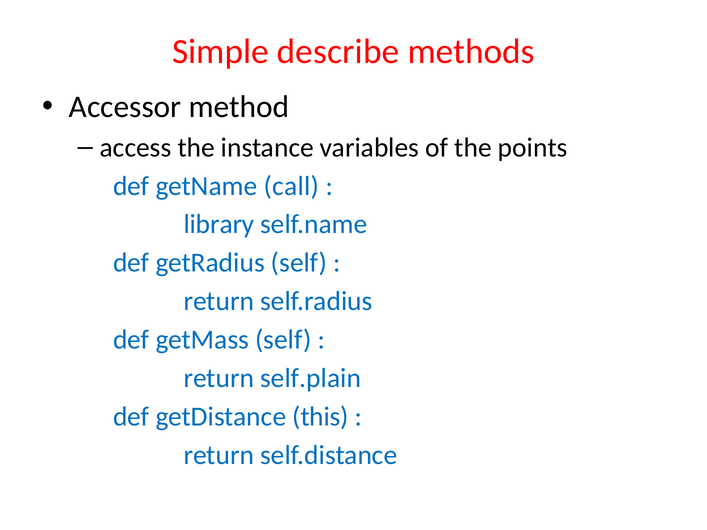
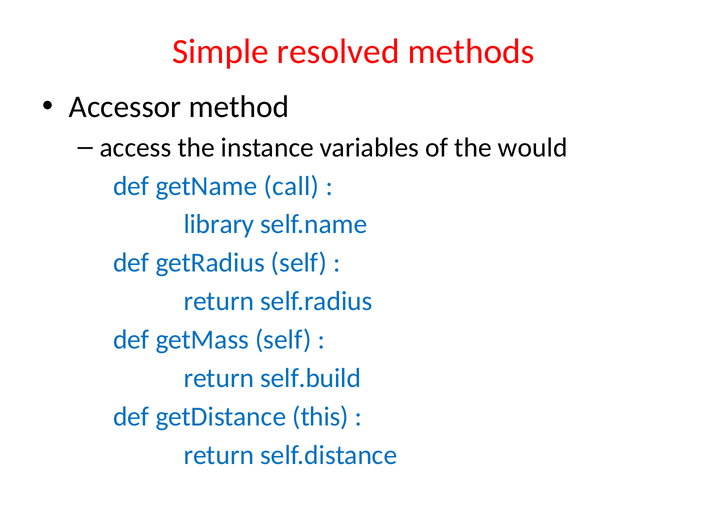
describe: describe -> resolved (338, 52)
points: points -> would (533, 148)
self.plain: self.plain -> self.build (311, 378)
